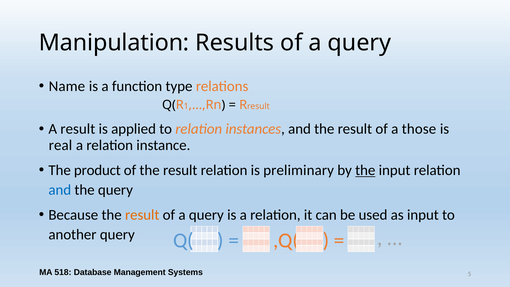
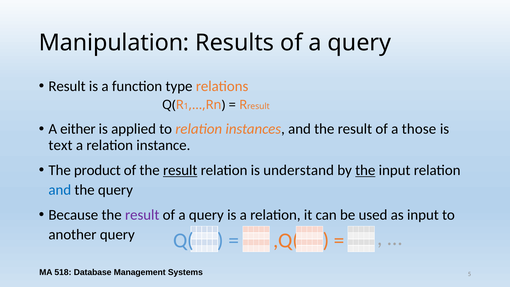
Name: Name -> Result (67, 86)
A result: result -> either (78, 129)
real: real -> text (60, 145)
result underline: none -> present (180, 170)
preliminary: preliminary -> understand (299, 170)
result colour: orange -> purple (142, 215)
